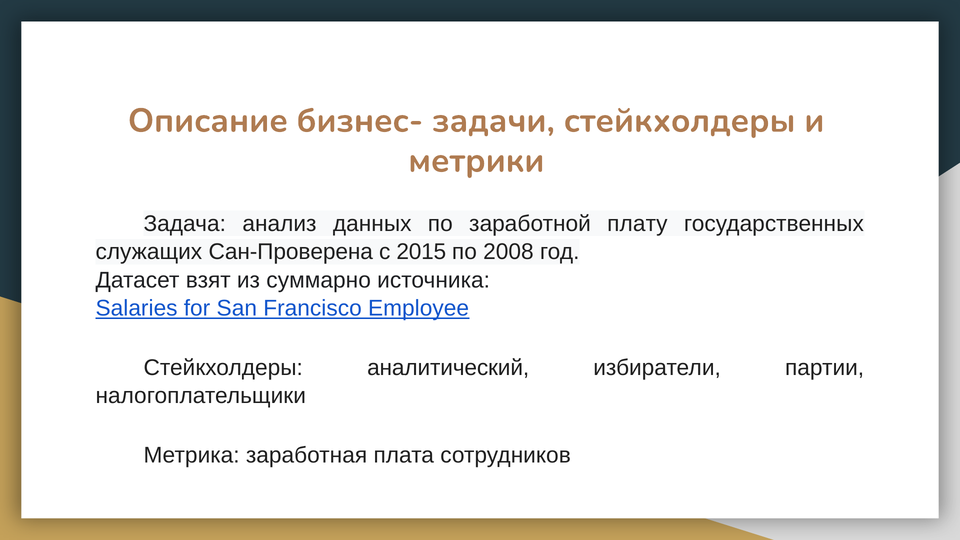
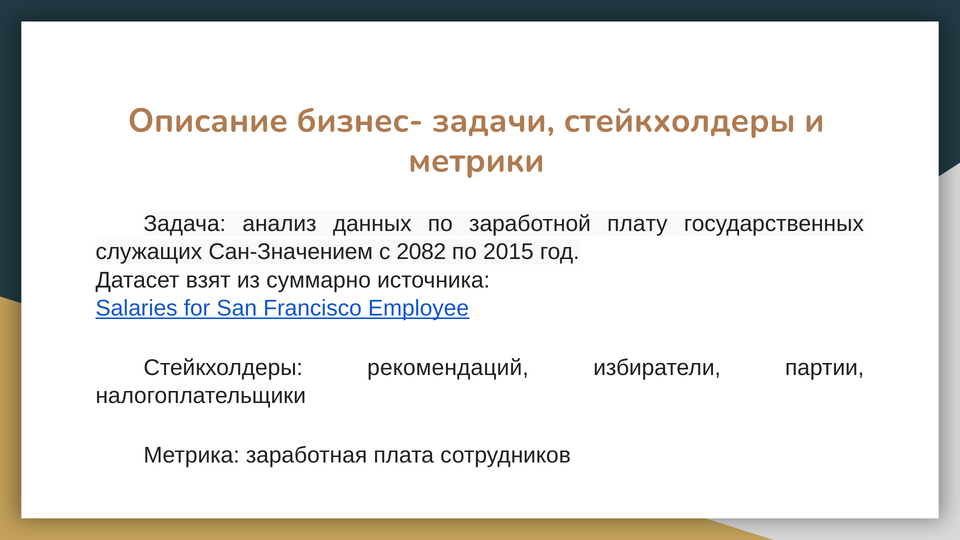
Сан-Проверена: Сан-Проверена -> Сан-Значением (291, 252)
2015: 2015 -> 2082 (421, 252)
2008: 2008 -> 2015 (508, 252)
аналитический: аналитический -> рекомендаций (448, 368)
